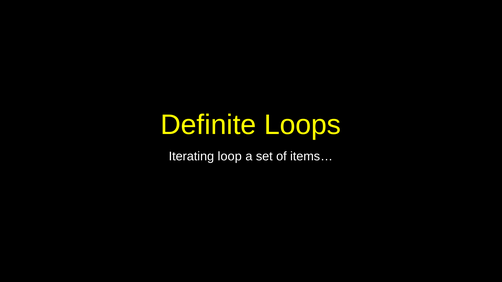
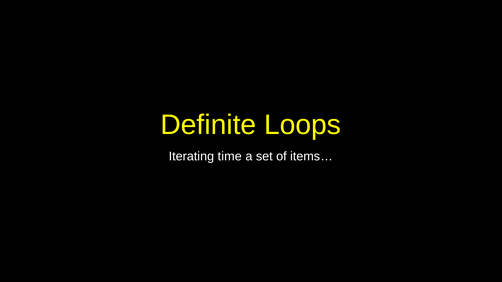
loop: loop -> time (230, 157)
